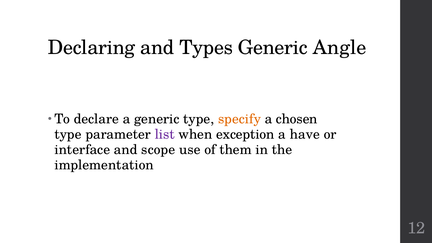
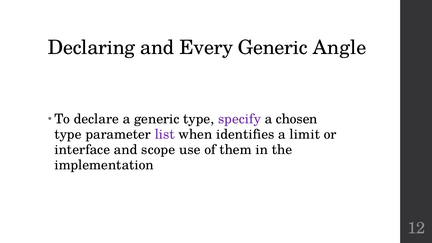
Types: Types -> Every (206, 47)
specify colour: orange -> purple (239, 119)
exception: exception -> identifies (245, 134)
have: have -> limit (305, 134)
